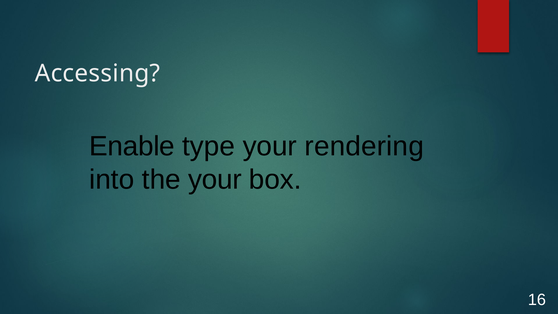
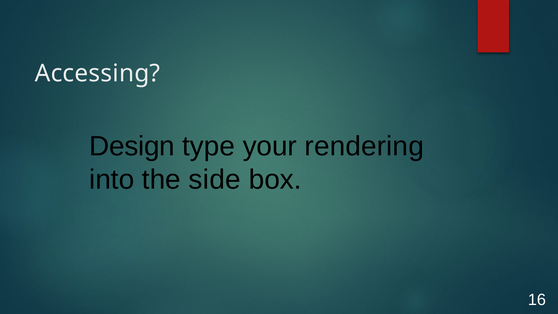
Enable: Enable -> Design (132, 146)
the your: your -> side (215, 180)
